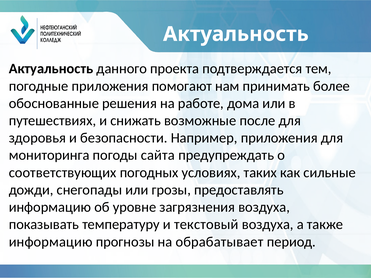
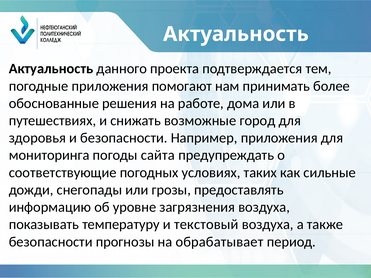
после: после -> город (257, 121)
соответствующих: соответствующих -> соответствующие (63, 173)
информацию: информацию -> безопасности (51, 242)
